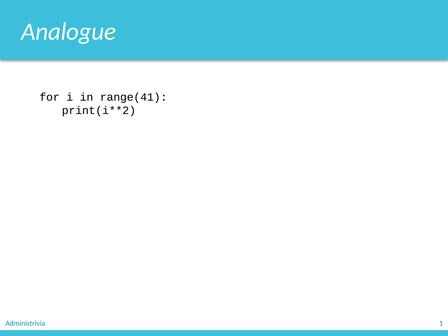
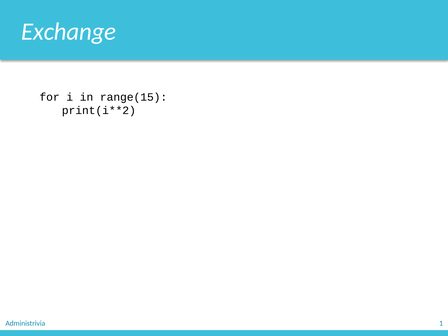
Analogue: Analogue -> Exchange (69, 31)
range(41: range(41 -> range(15 (134, 97)
